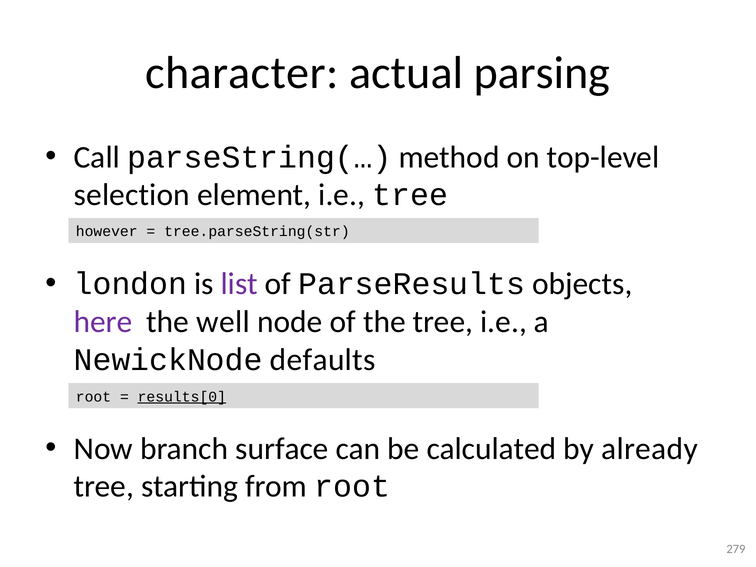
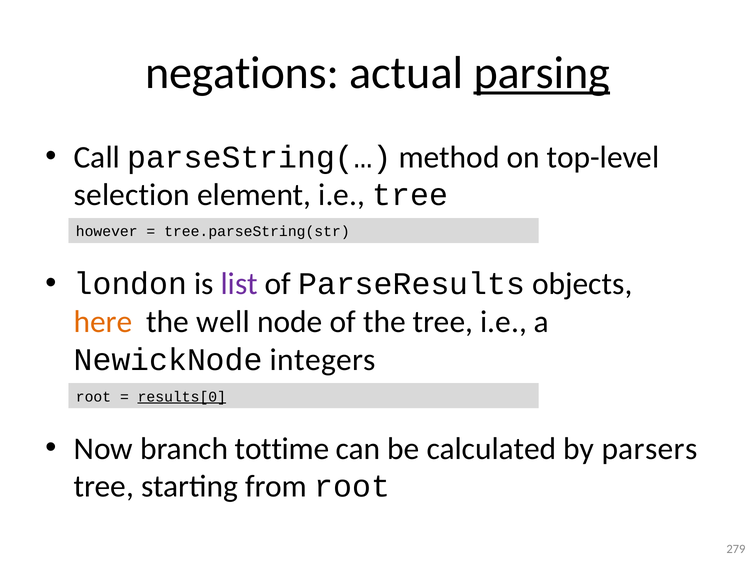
character: character -> negations (242, 73)
parsing underline: none -> present (542, 73)
here colour: purple -> orange (103, 322)
defaults: defaults -> integers (323, 360)
surface: surface -> tottime (282, 449)
already: already -> parsers (649, 449)
